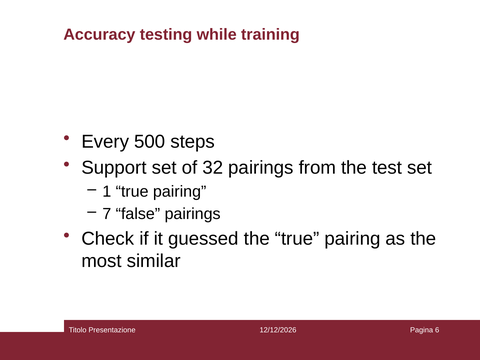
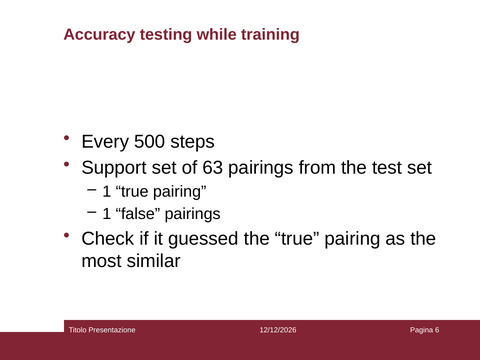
32: 32 -> 63 (213, 168)
7: 7 -> 1 (107, 214)
